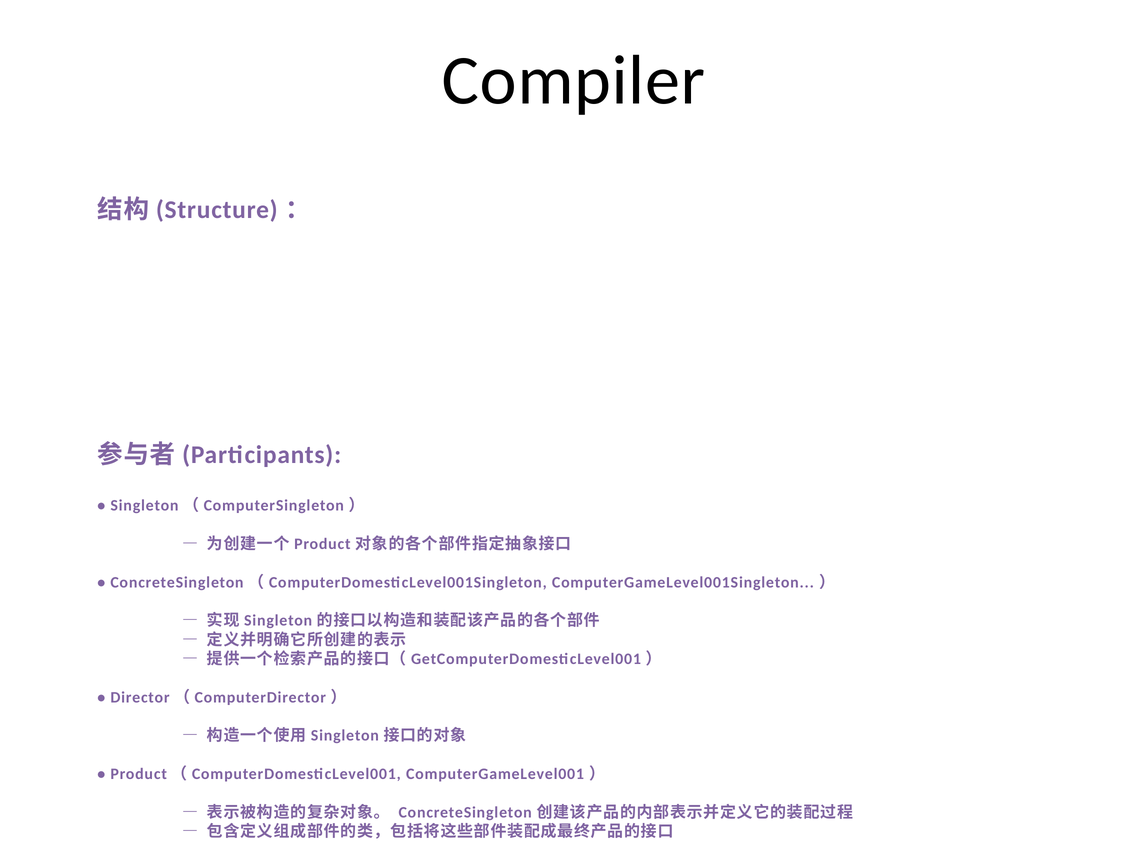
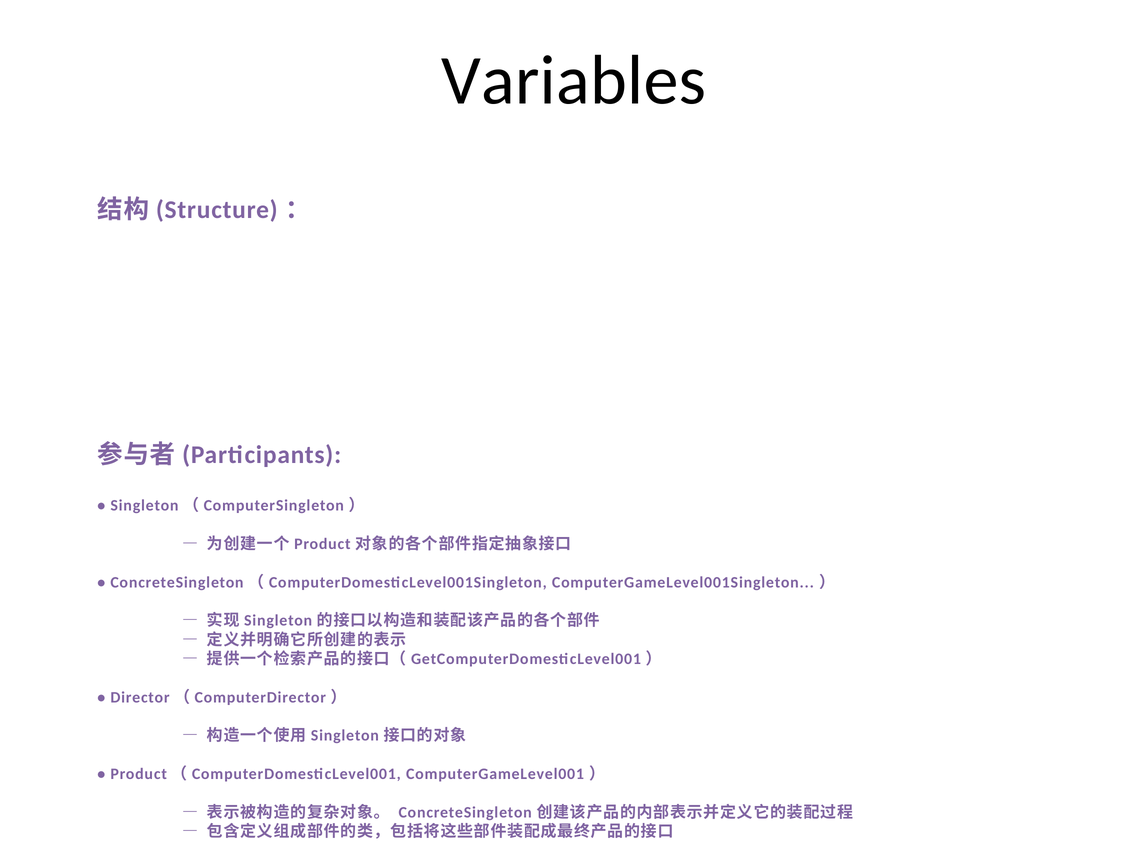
Compiler: Compiler -> Variables (574, 81)
